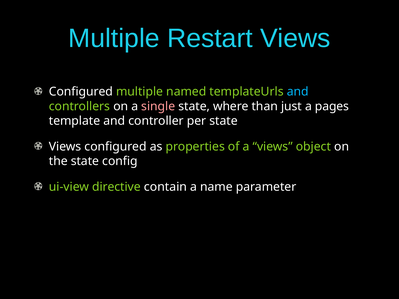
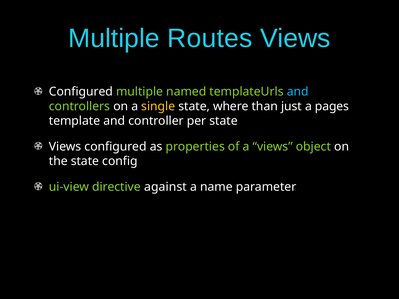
Restart: Restart -> Routes (210, 38)
single colour: pink -> yellow (158, 106)
contain: contain -> against (165, 187)
